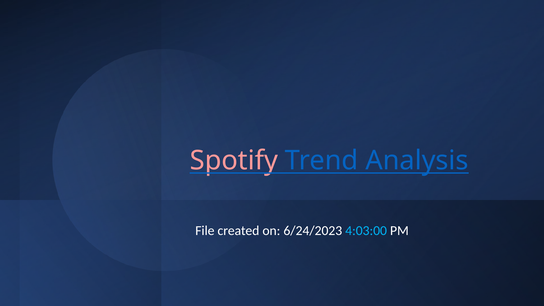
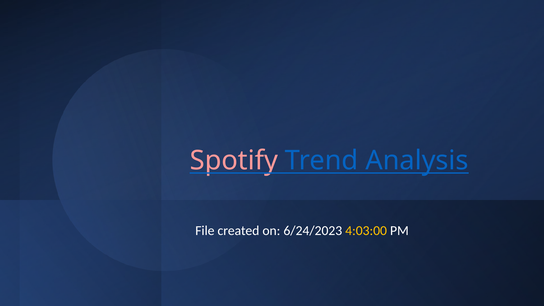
4:03:00 colour: light blue -> yellow (366, 231)
